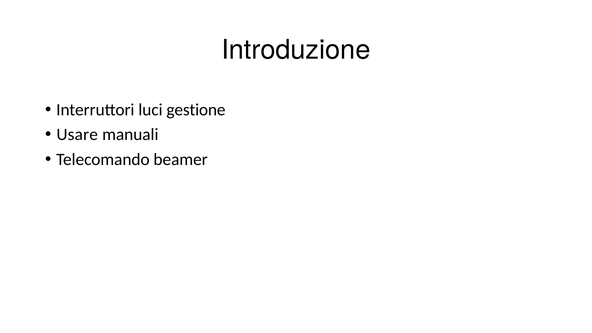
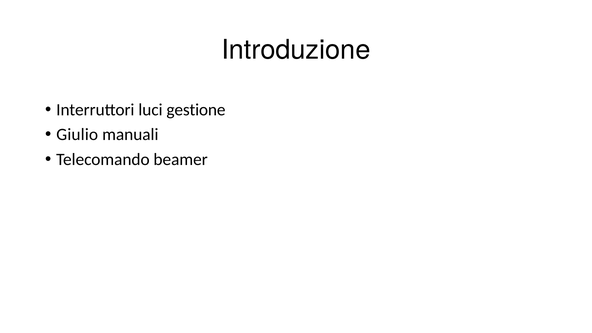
Usare: Usare -> Giulio (77, 135)
